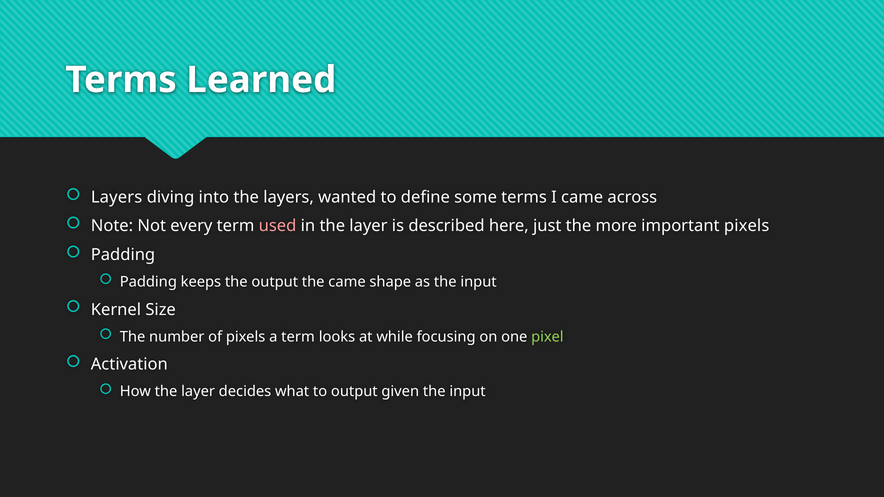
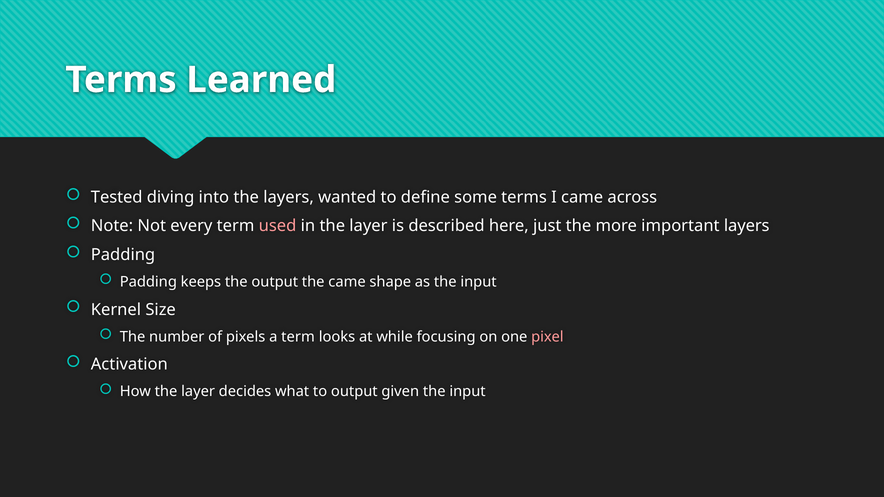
Layers: Layers -> Tested (117, 197)
important pixels: pixels -> layers (747, 226)
pixel colour: light green -> pink (547, 337)
